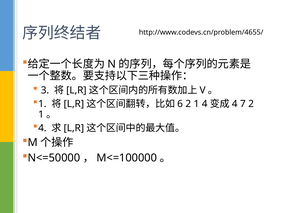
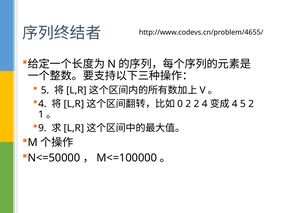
3: 3 -> 5 (45, 90)
1: 1 -> 4 (42, 104)
6: 6 -> 0 (180, 104)
1: 1 -> 2 (197, 104)
7: 7 -> 5 (243, 104)
4: 4 -> 9 (42, 128)
